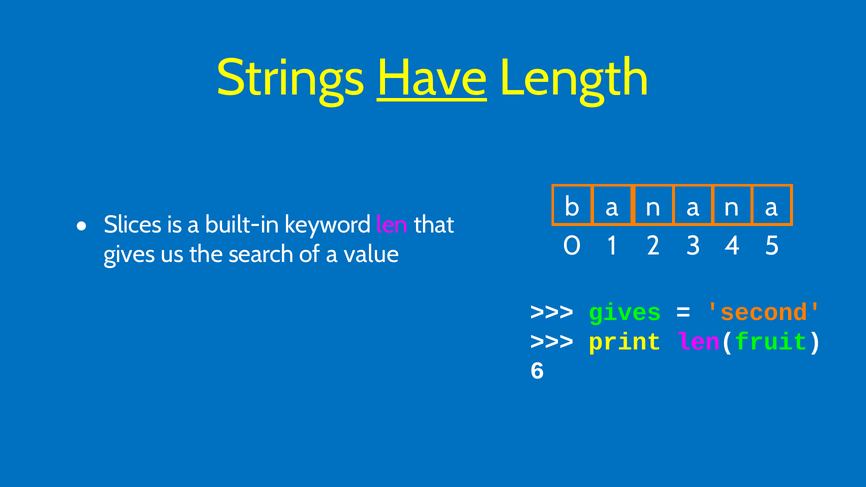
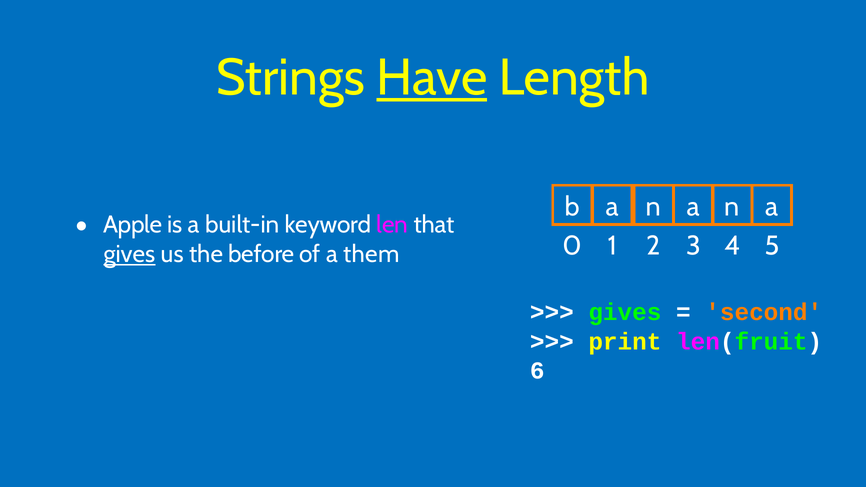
Slices: Slices -> Apple (133, 225)
gives underline: none -> present (129, 254)
search: search -> before (261, 254)
value: value -> them (371, 254)
